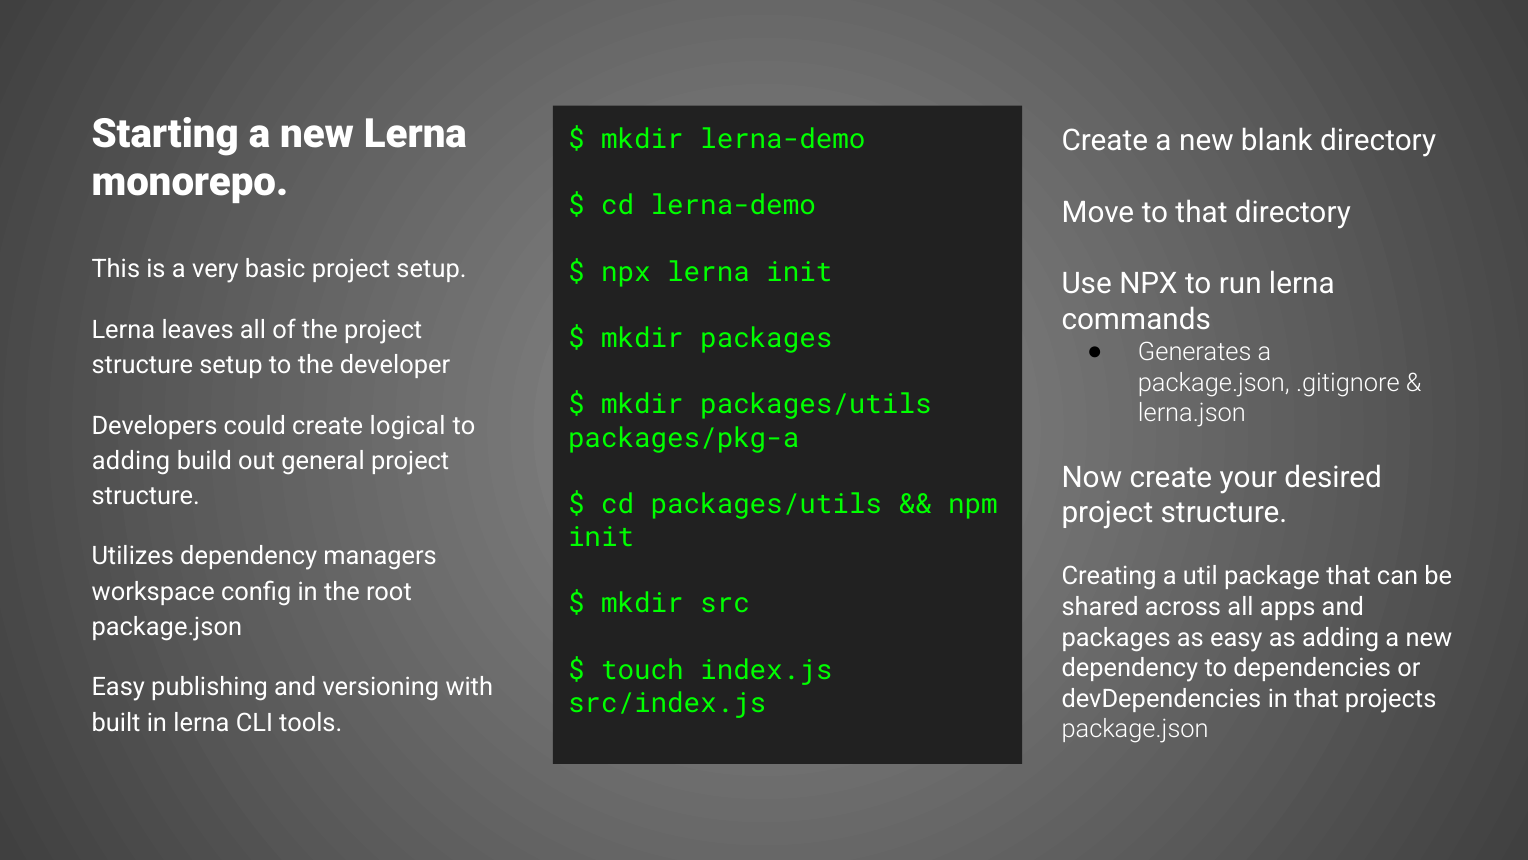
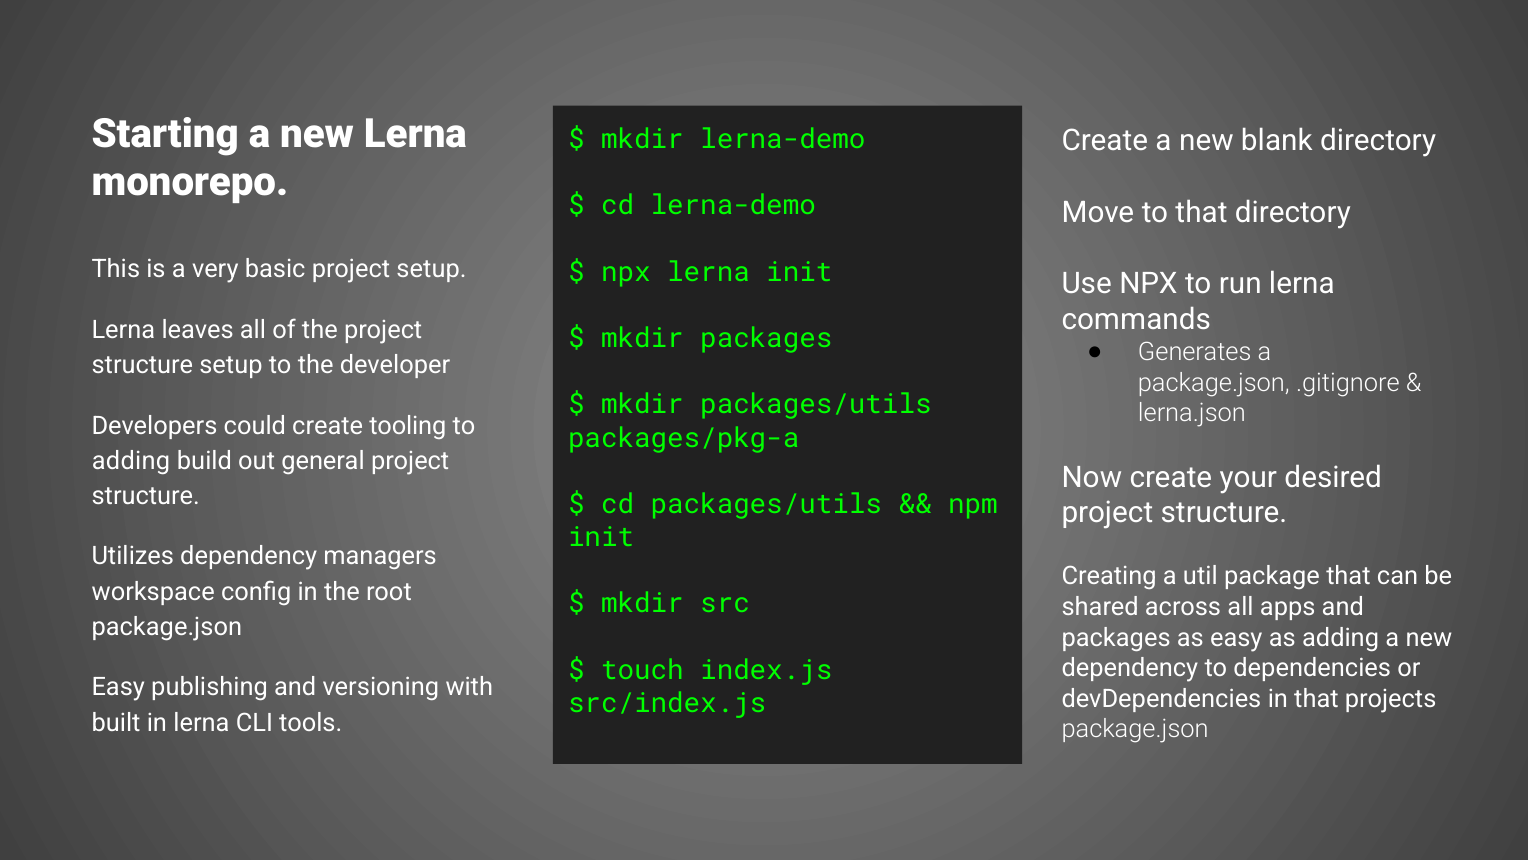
logical: logical -> tooling (408, 425)
